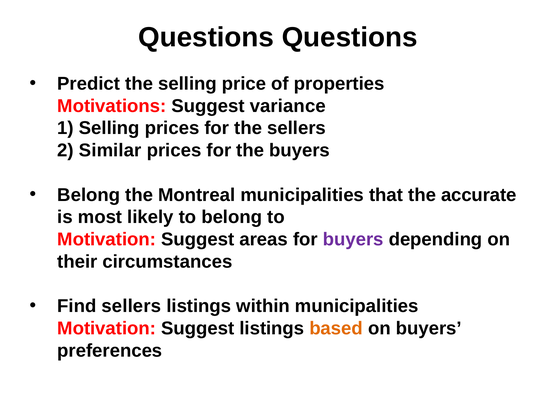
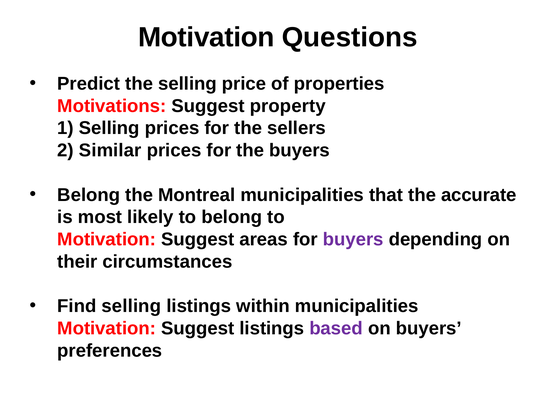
Questions: Questions -> Motivation (206, 37)
variance: variance -> property (288, 106)
Find sellers: sellers -> selling (131, 306)
based colour: orange -> purple (336, 328)
